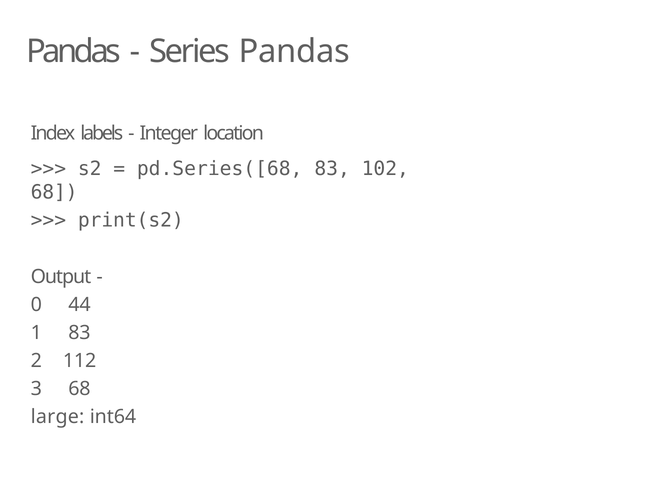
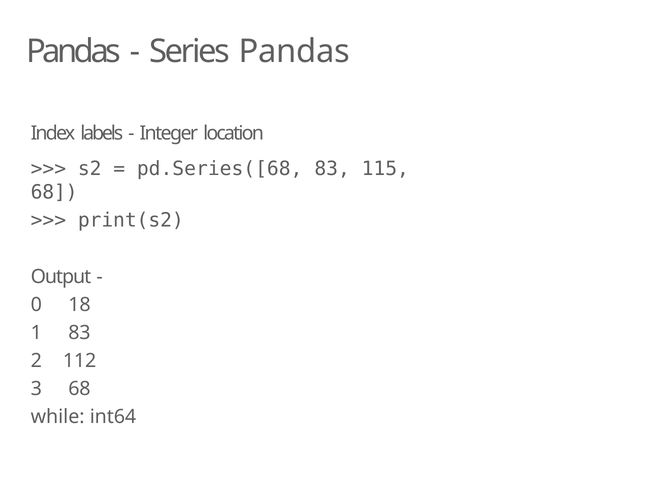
102: 102 -> 115 (385, 169)
44: 44 -> 18 (79, 305)
large: large -> while (58, 417)
